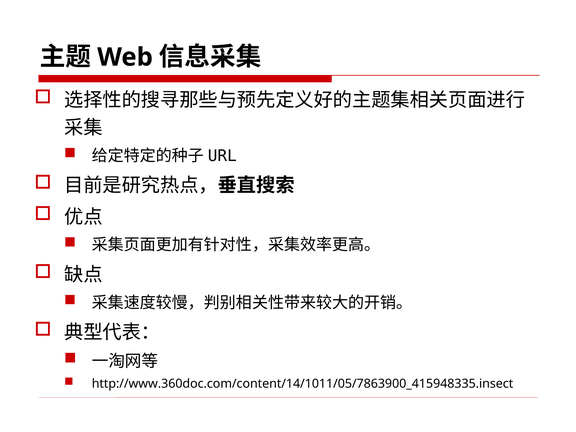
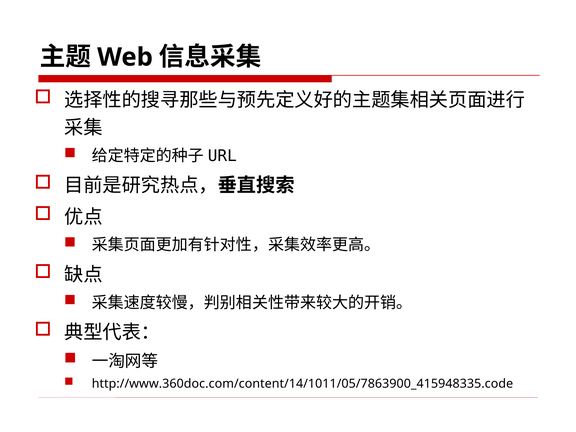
http://www.360doc.com/content/14/1011/05/7863900_415948335.insect: http://www.360doc.com/content/14/1011/05/7863900_415948335.insect -> http://www.360doc.com/content/14/1011/05/7863900_415948335.code (302, 384)
